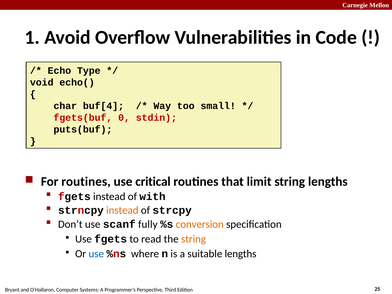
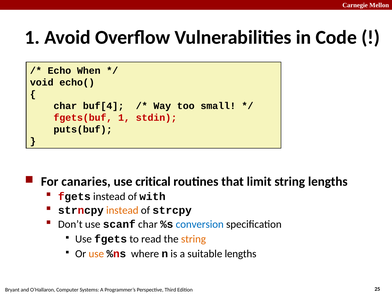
Type: Type -> When (89, 71)
fgets(buf 0: 0 -> 1 (124, 118)
For routines: routines -> canaries (86, 181)
scanf fully: fully -> char (148, 224)
conversion colour: orange -> blue (200, 224)
use colour: blue -> orange (96, 254)
